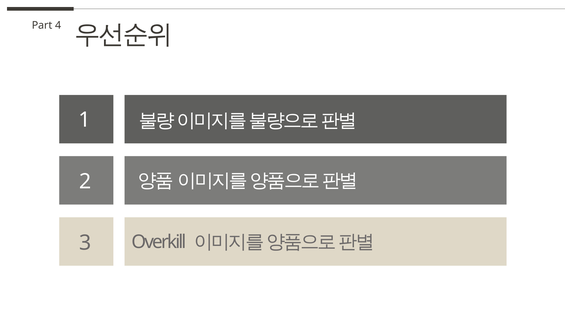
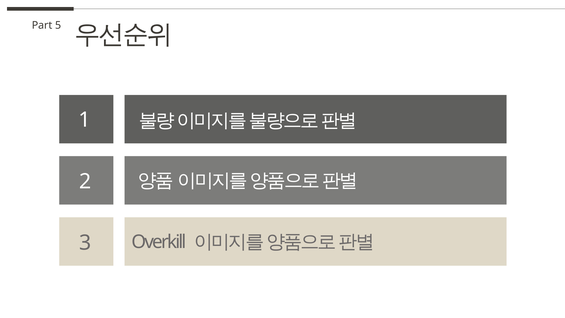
4: 4 -> 5 (58, 25)
